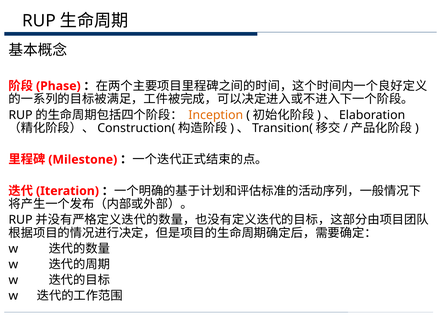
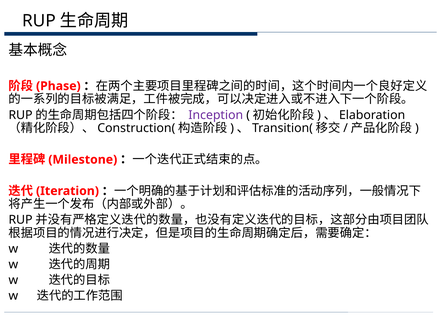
Inception colour: orange -> purple (216, 115)
